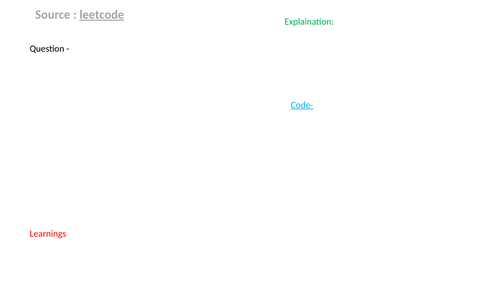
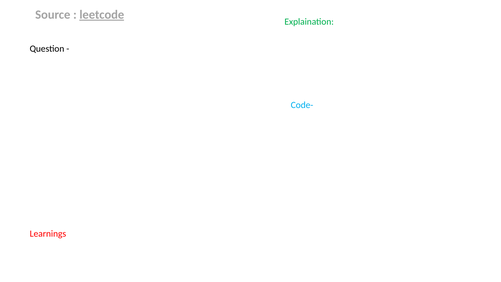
Code- underline: present -> none (302, 105)
